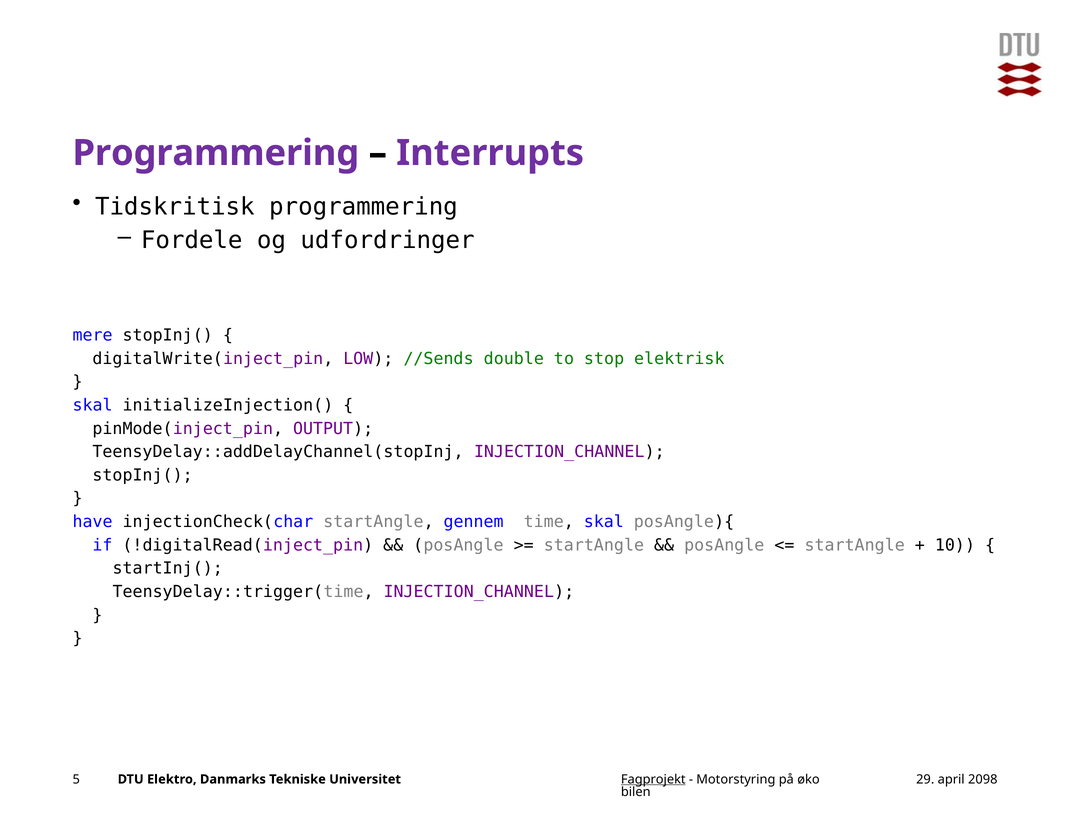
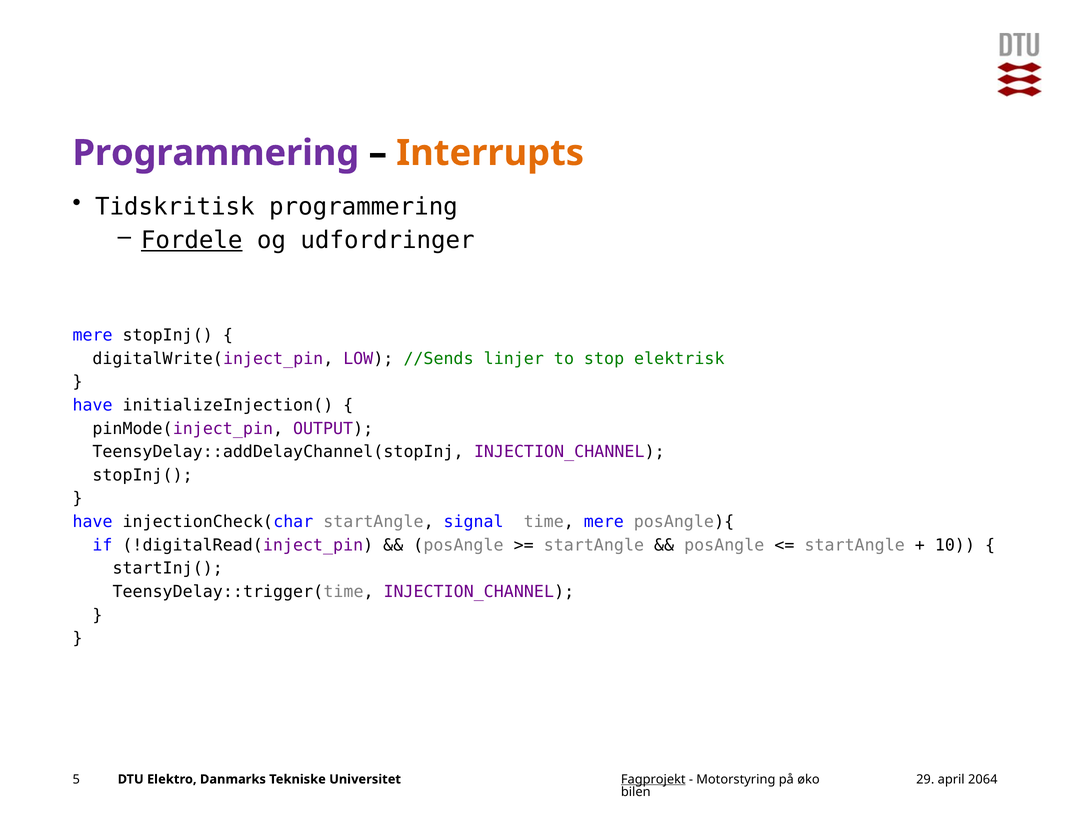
Interrupts colour: purple -> orange (490, 153)
Fordele underline: none -> present (192, 240)
double: double -> linjer (514, 359)
skal: skal -> have (93, 405)
gennem: gennem -> signal (474, 522)
time skal: skal -> mere (604, 522)
2098: 2098 -> 2064 (983, 779)
